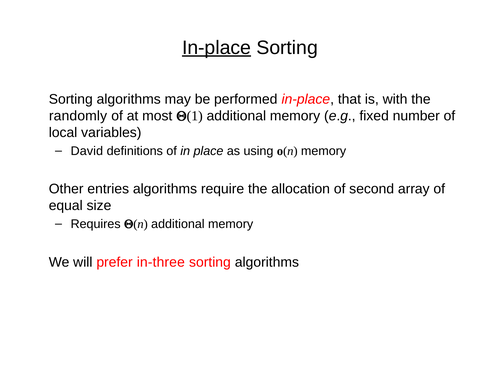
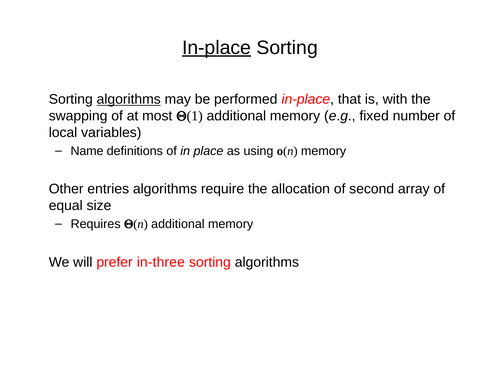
algorithms underline: none -> present (129, 99)
randomly: randomly -> swapping (78, 116)
David: David -> Name (87, 151)
